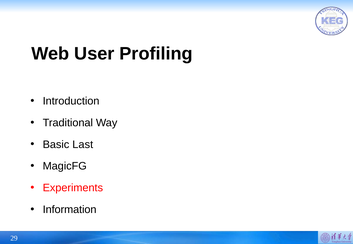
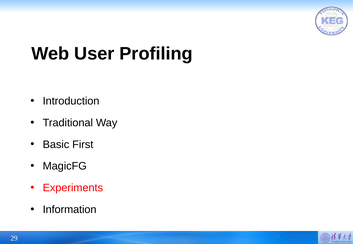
Last: Last -> First (83, 145)
